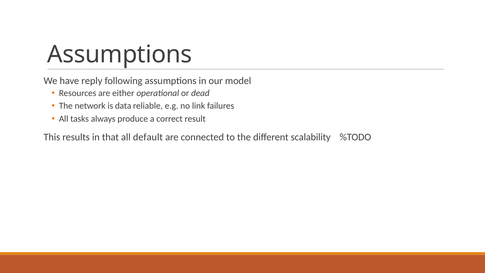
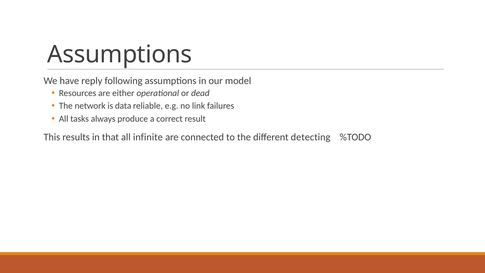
default: default -> infinite (148, 137)
scalability: scalability -> detecting (311, 137)
